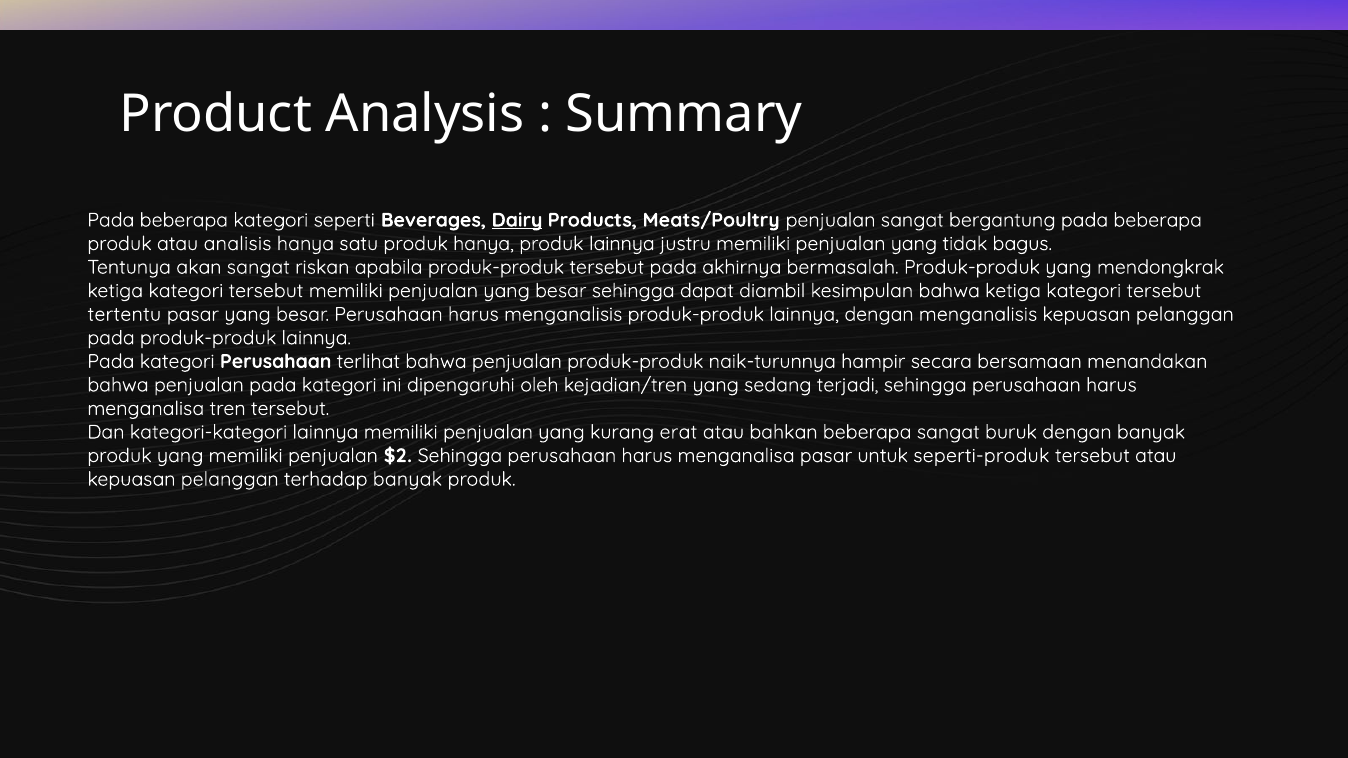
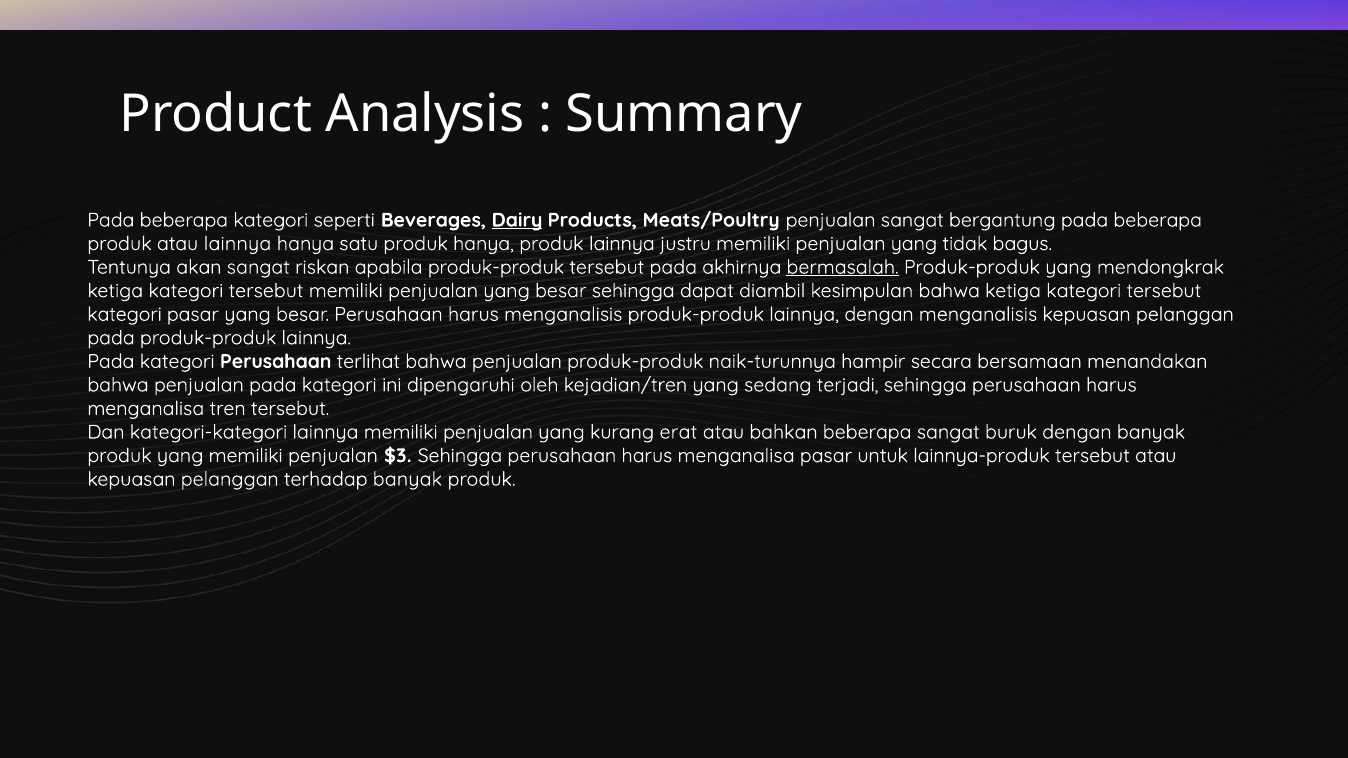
atau analisis: analisis -> lainnya (237, 244)
bermasalah underline: none -> present (843, 267)
tertentu: tertentu -> kategori (125, 314)
$2: $2 -> $3 (398, 456)
seperti-produk: seperti-produk -> lainnya-produk (982, 456)
